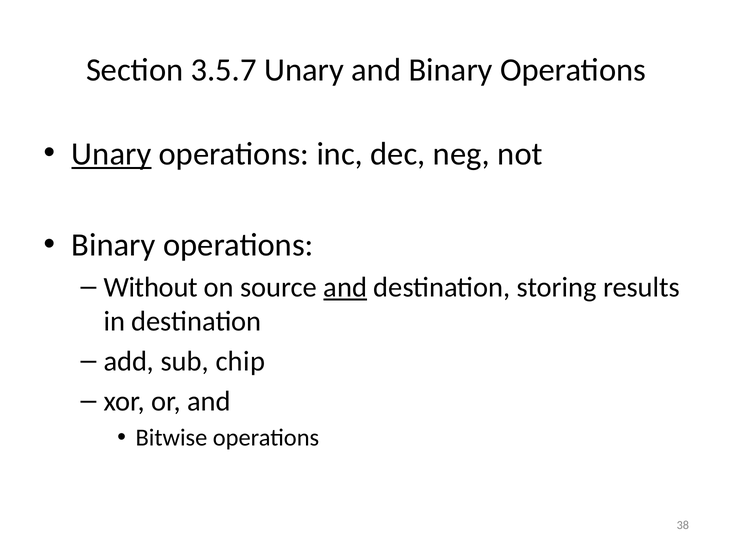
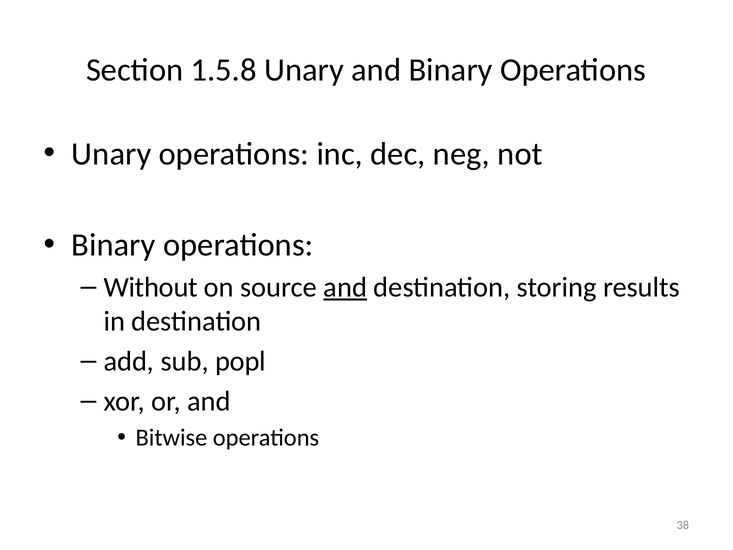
3.5.7: 3.5.7 -> 1.5.8 (224, 70)
Unary underline: present -> none (111, 154)
chip: chip -> popl (241, 361)
